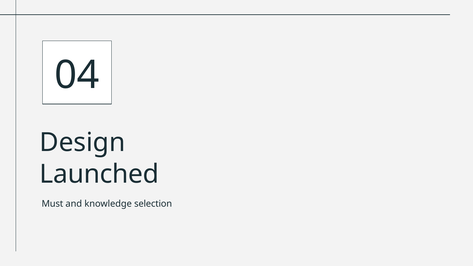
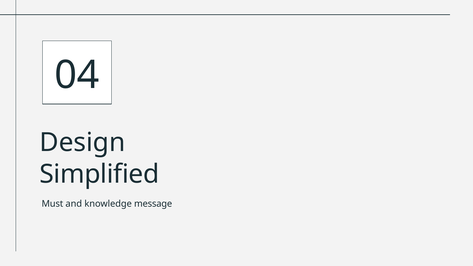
Launched: Launched -> Simplified (99, 174)
selection: selection -> message (153, 204)
